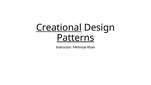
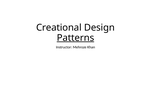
Creational underline: present -> none (59, 28)
